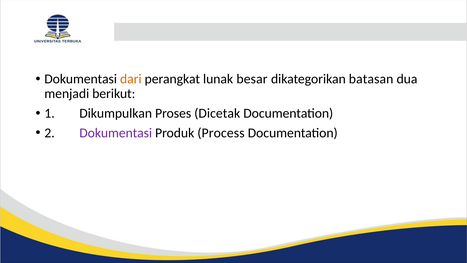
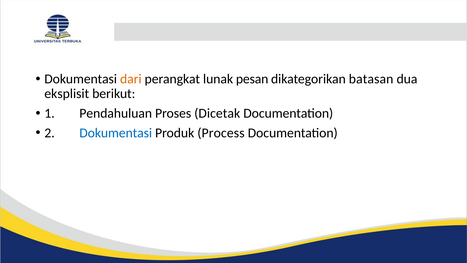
besar: besar -> pesan (252, 79)
menjadi: menjadi -> eksplisit (67, 94)
Dikumpulkan: Dikumpulkan -> Pendahuluan (116, 113)
Dokumentasi colour: purple -> blue (116, 133)
